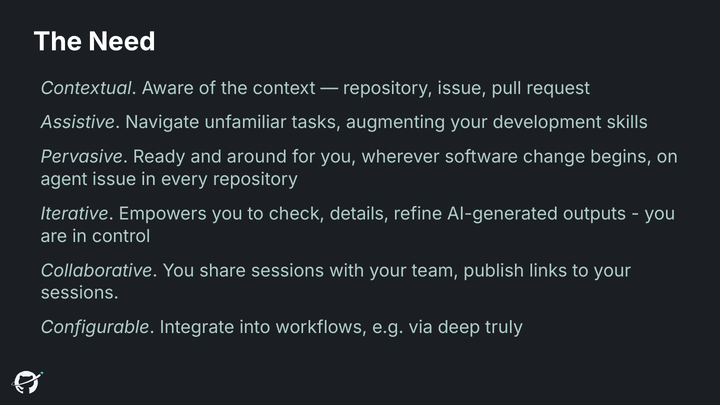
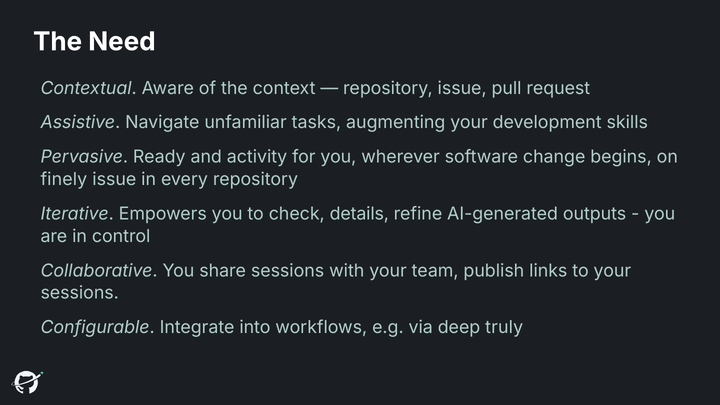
around: around -> activity (257, 157)
agent: agent -> finely (64, 179)
